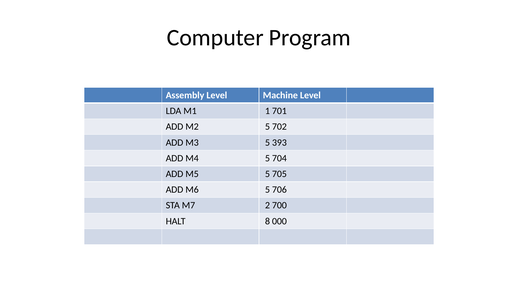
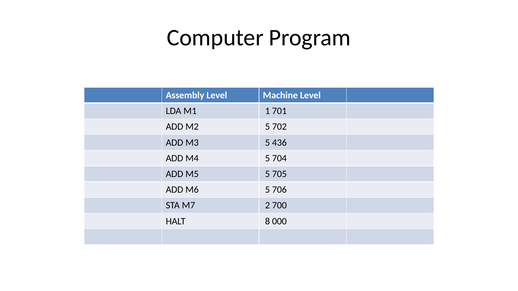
393: 393 -> 436 (279, 143)
